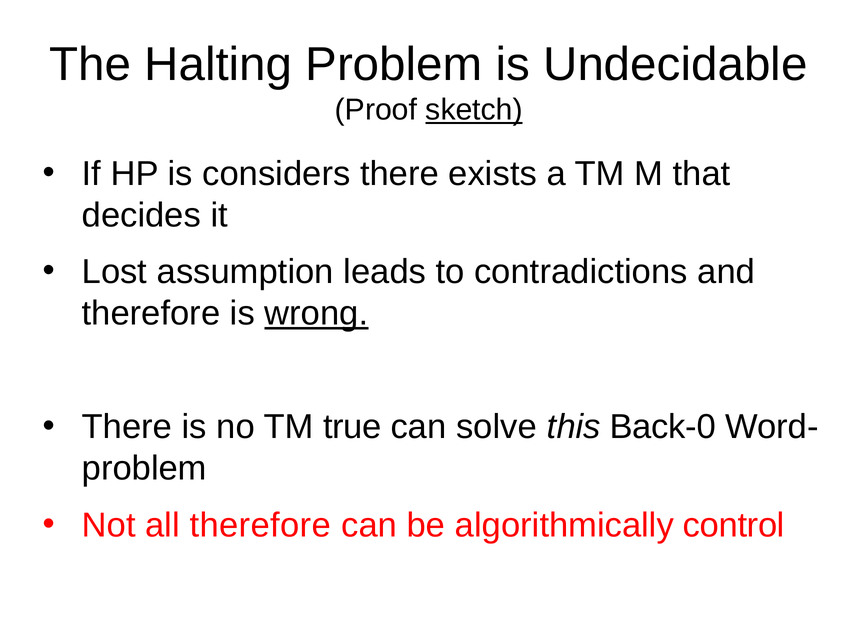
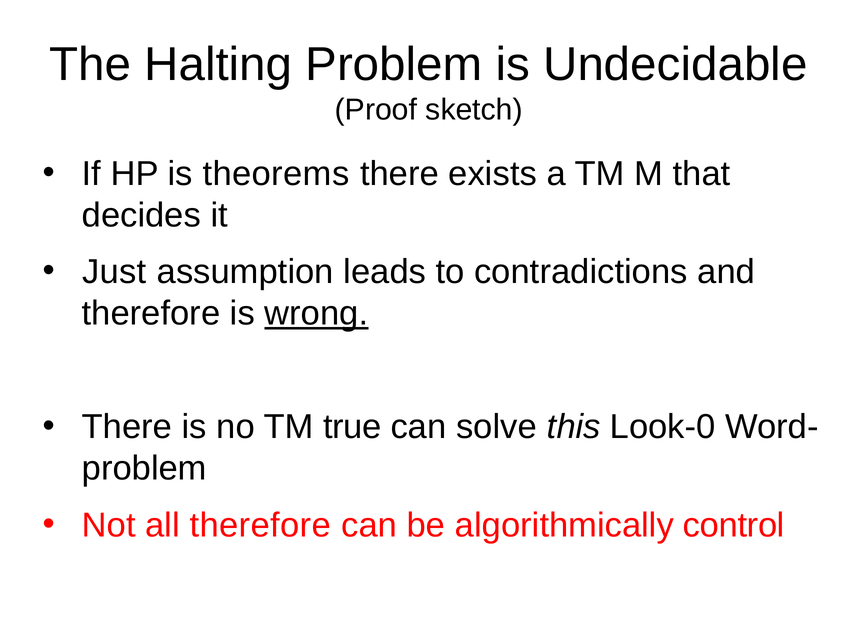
sketch underline: present -> none (474, 110)
considers: considers -> theorems (276, 174)
Lost: Lost -> Just (114, 272)
Back-0: Back-0 -> Look-0 (663, 427)
